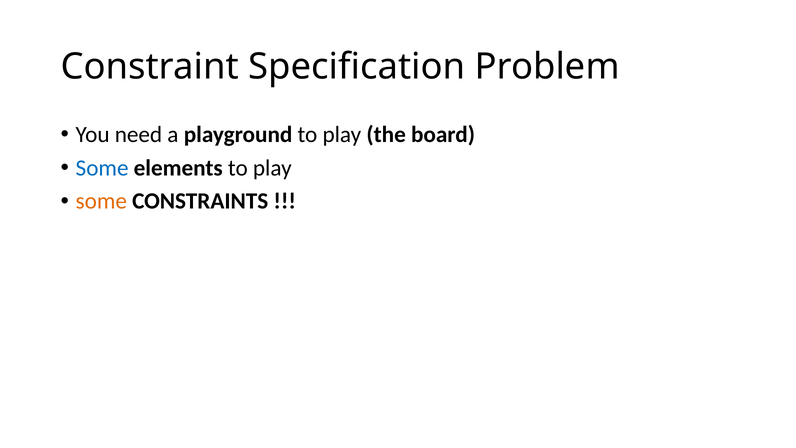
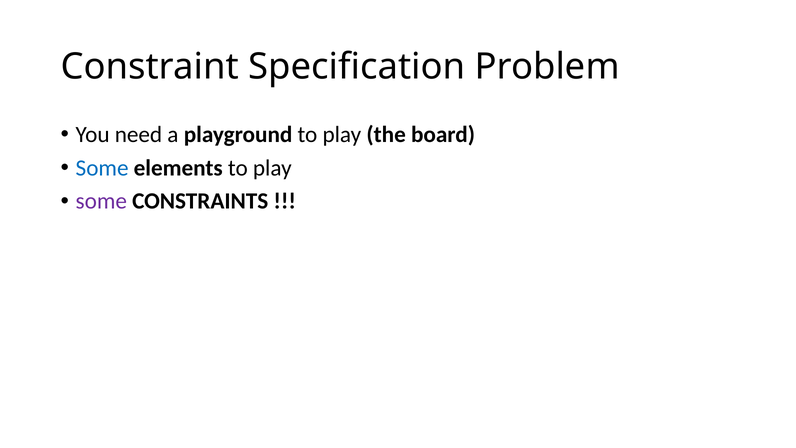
some colour: orange -> purple (101, 201)
